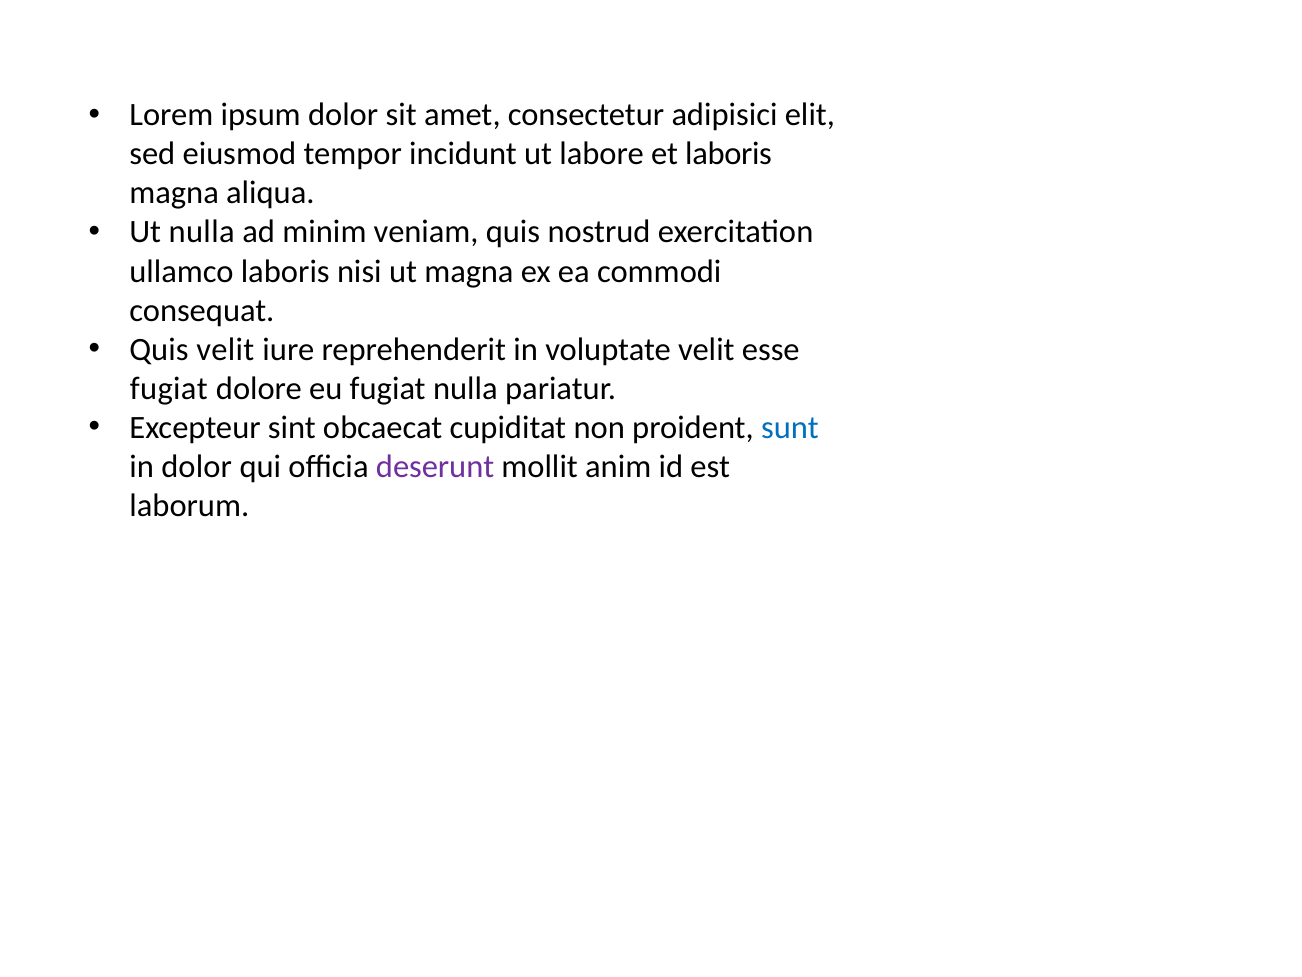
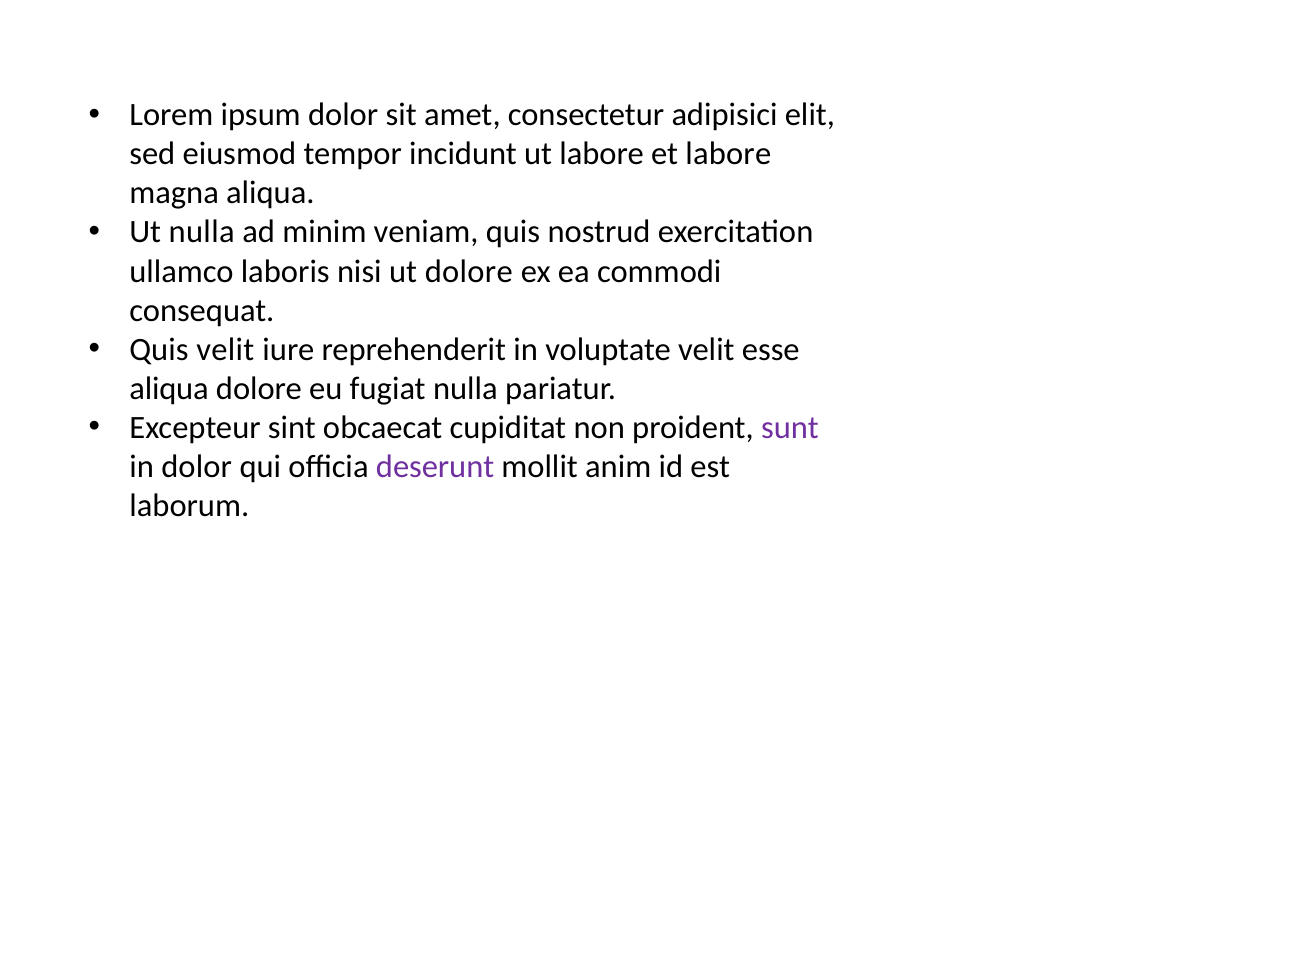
et laboris: laboris -> labore (728, 154)
ut magna: magna -> dolore (469, 271)
fugiat: fugiat -> aliqua (169, 388)
sunt colour: blue -> purple (790, 427)
